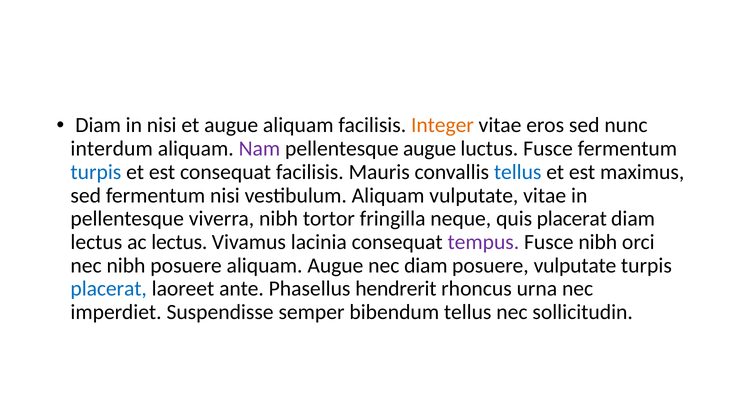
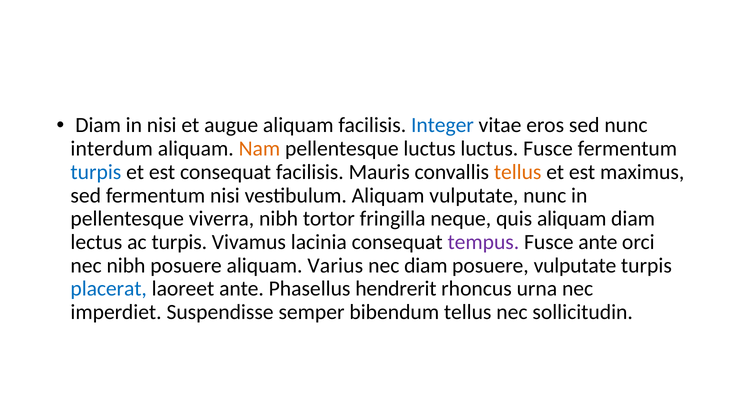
Integer colour: orange -> blue (442, 125)
Nam colour: purple -> orange (259, 149)
pellentesque augue: augue -> luctus (430, 149)
tellus colour: blue -> orange (518, 172)
vulputate vitae: vitae -> nunc (545, 196)
quis placerat: placerat -> aliquam (572, 219)
ac lectus: lectus -> turpis (179, 242)
Fusce nibh: nibh -> ante (598, 242)
aliquam Augue: Augue -> Varius (335, 266)
